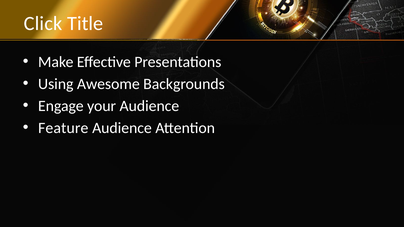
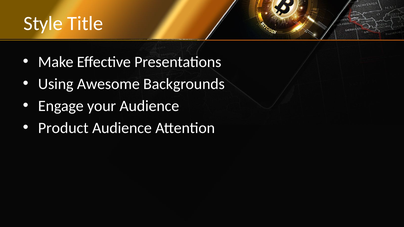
Click: Click -> Style (43, 24)
Feature: Feature -> Product (63, 128)
